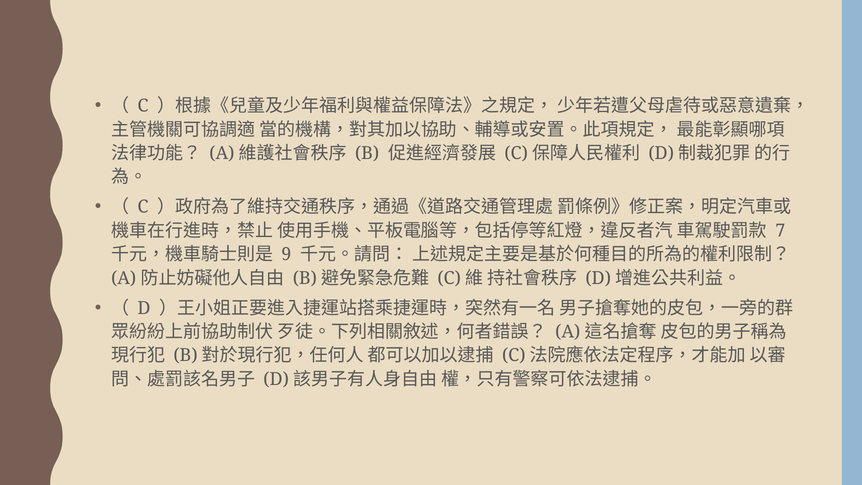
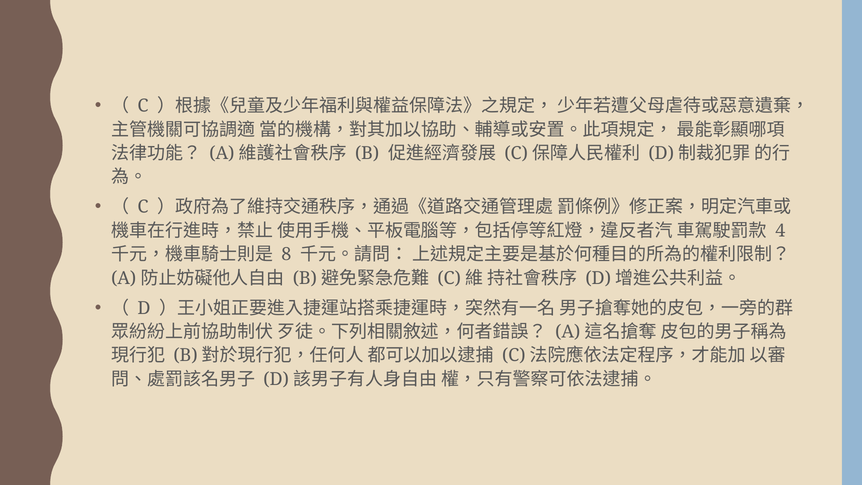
7: 7 -> 4 (780, 231)
9: 9 -> 8 (286, 254)
